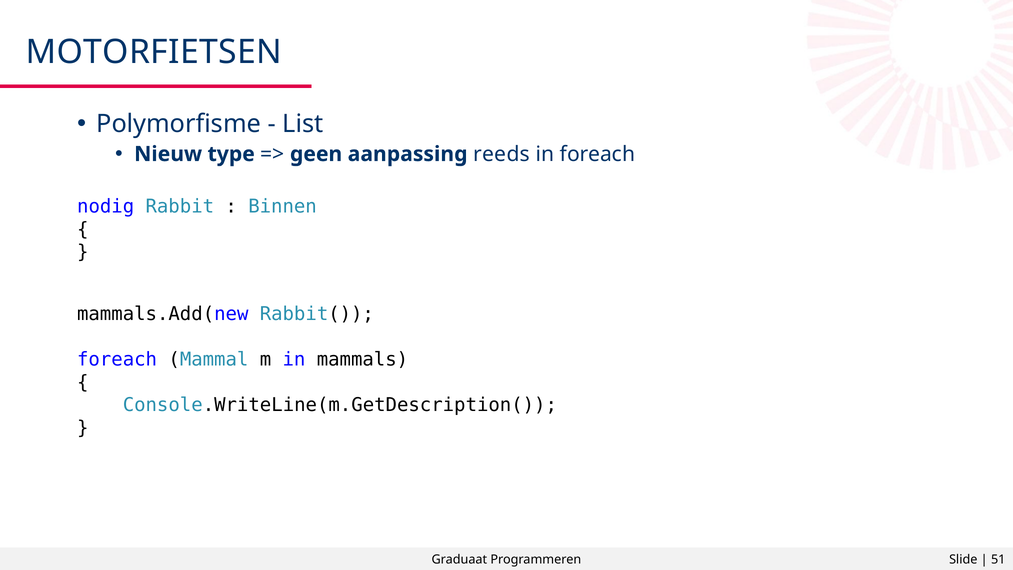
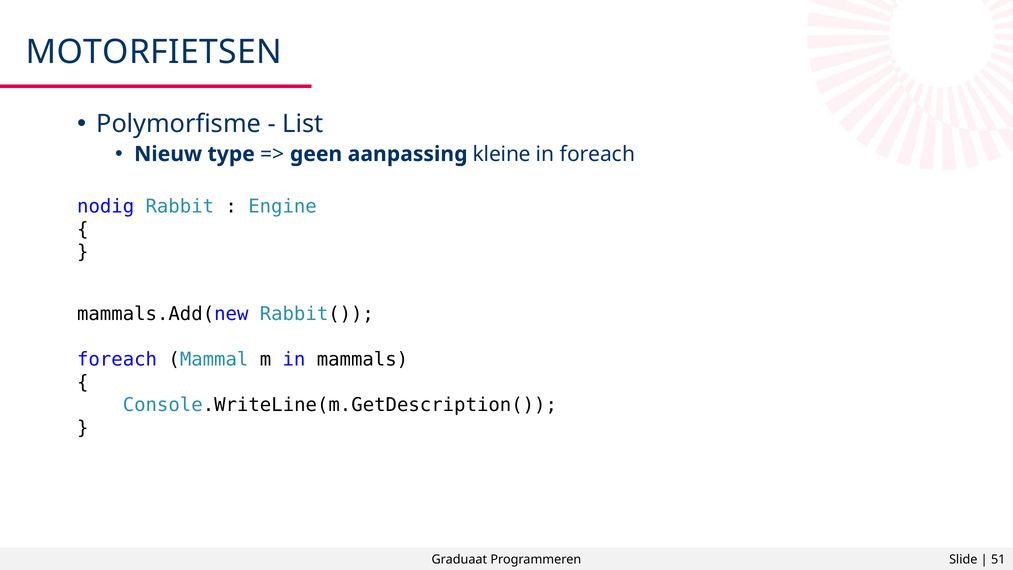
reeds: reeds -> kleine (502, 154)
Binnen: Binnen -> Engine (283, 206)
